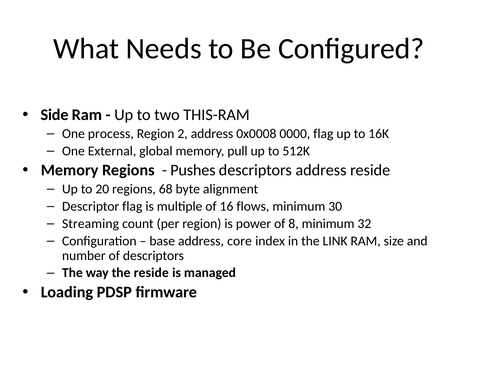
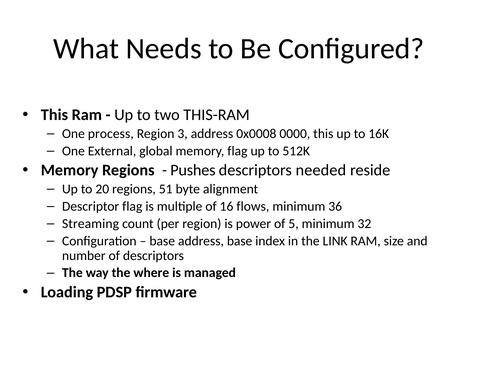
Side: Side -> This (54, 115)
2: 2 -> 3 (183, 133)
0000 flag: flag -> this (323, 133)
memory pull: pull -> flag (237, 151)
descriptors address: address -> needed (321, 170)
68: 68 -> 51 (166, 189)
30: 30 -> 36 (335, 206)
8: 8 -> 5 (294, 223)
address core: core -> base (240, 241)
the reside: reside -> where (151, 272)
